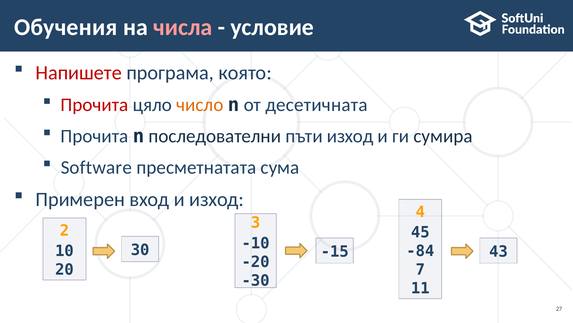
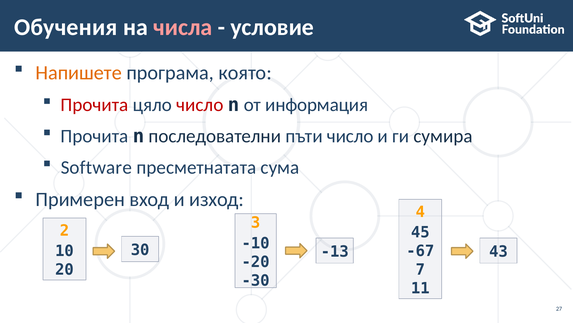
Напишете colour: red -> orange (79, 73)
число colour: orange -> red (200, 105)
десетичната: десетичната -> информация (317, 105)
пъти изход: изход -> число (350, 136)
-84: -84 -> -67 (420, 251)
-15: -15 -> -13 (335, 251)
